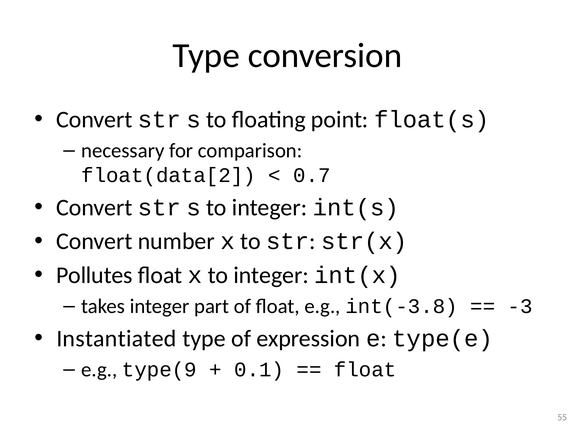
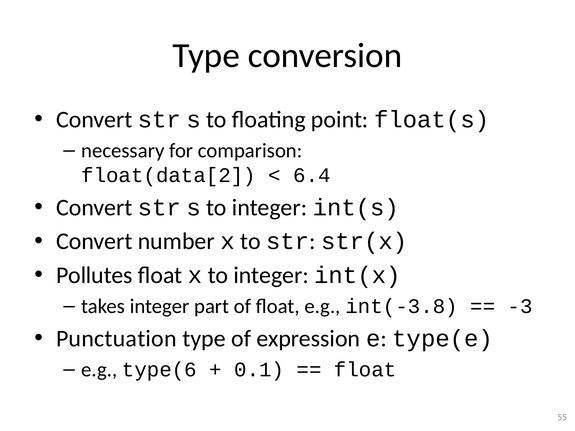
0.7: 0.7 -> 6.4 (312, 176)
Instantiated: Instantiated -> Punctuation (116, 339)
type(9: type(9 -> type(6 (159, 370)
